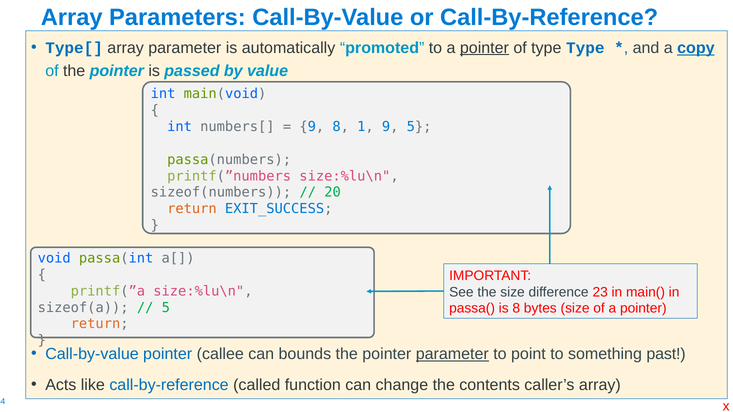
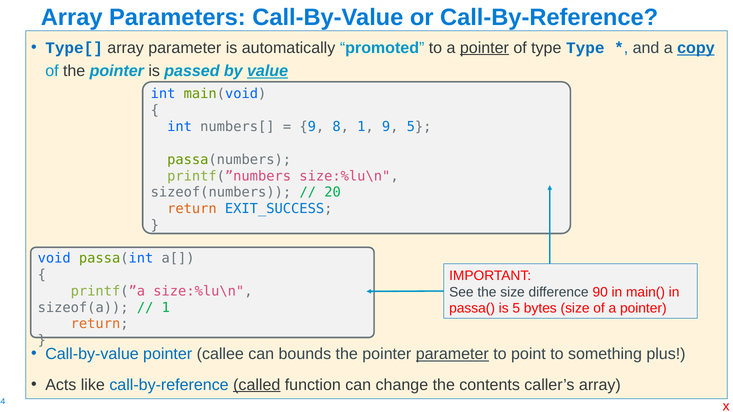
value underline: none -> present (268, 71)
23: 23 -> 90 (600, 292)
5: 5 -> 1 (166, 308)
is 8: 8 -> 5 (516, 309)
past: past -> plus (666, 354)
called underline: none -> present (257, 385)
